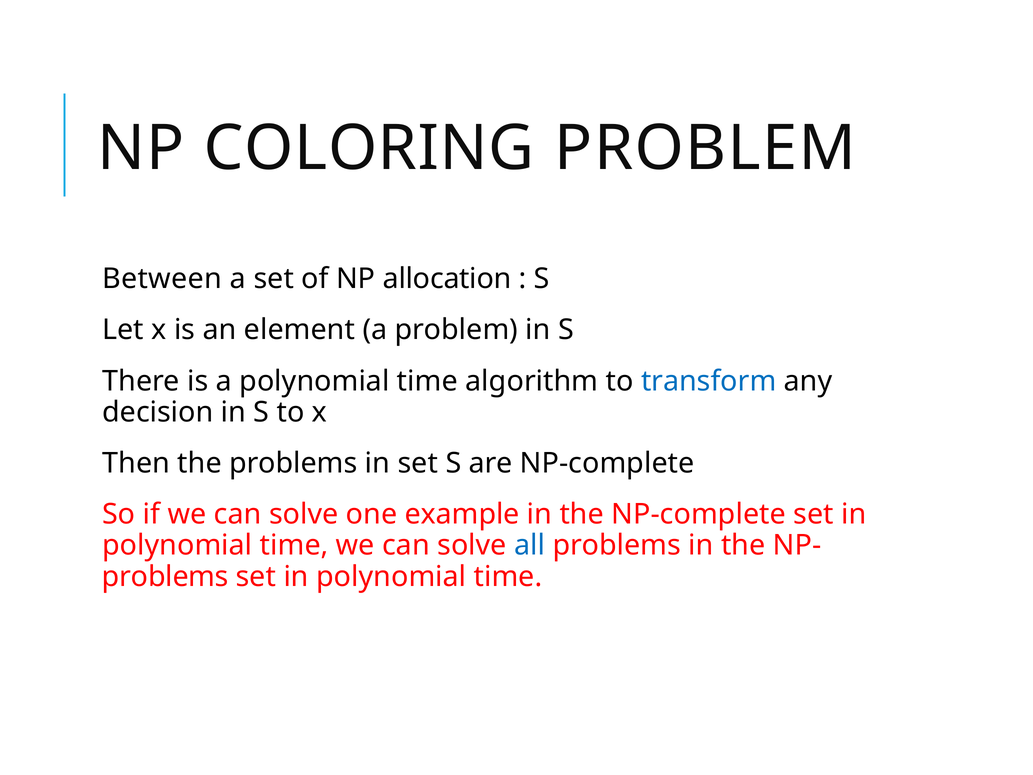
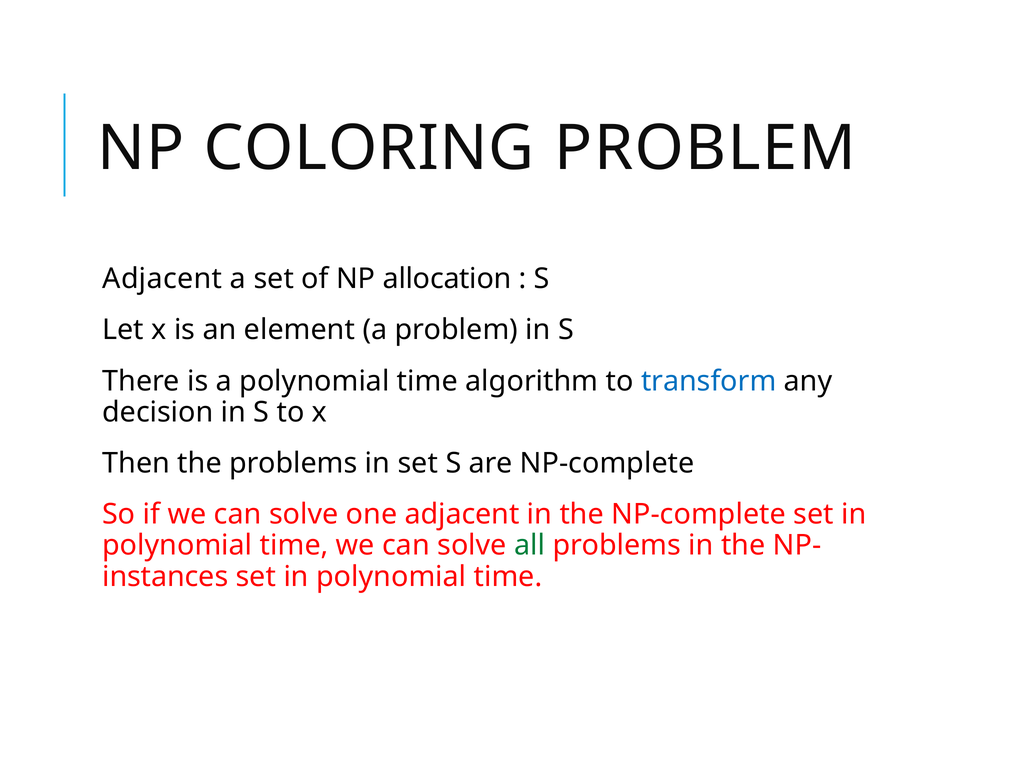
Between: Between -> Adjacent (162, 279)
one example: example -> adjacent (462, 514)
all colour: blue -> green (530, 545)
problems: problems -> instances (165, 576)
